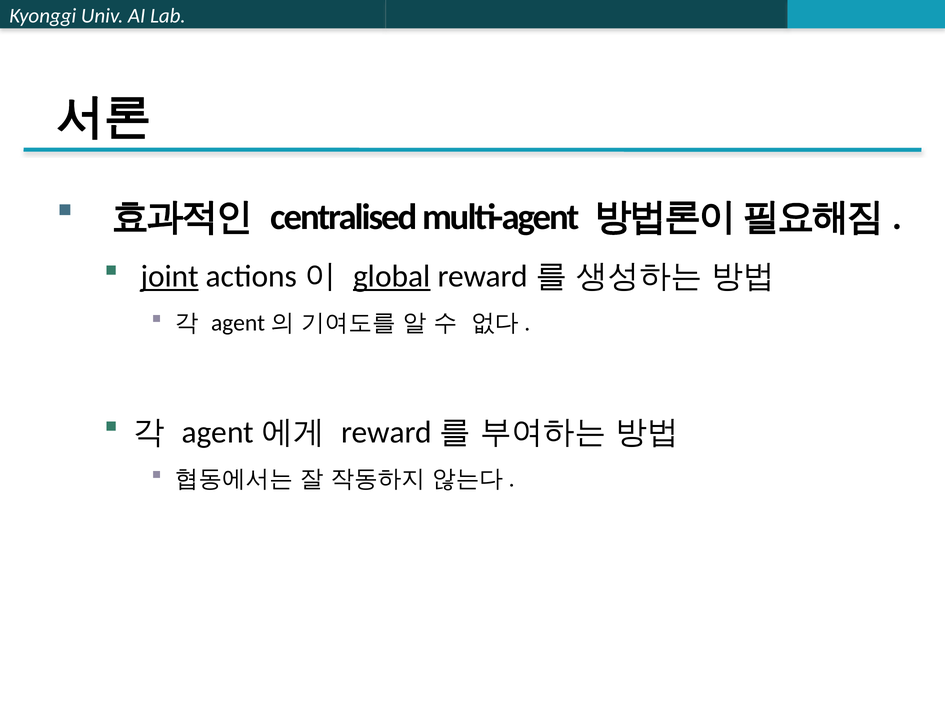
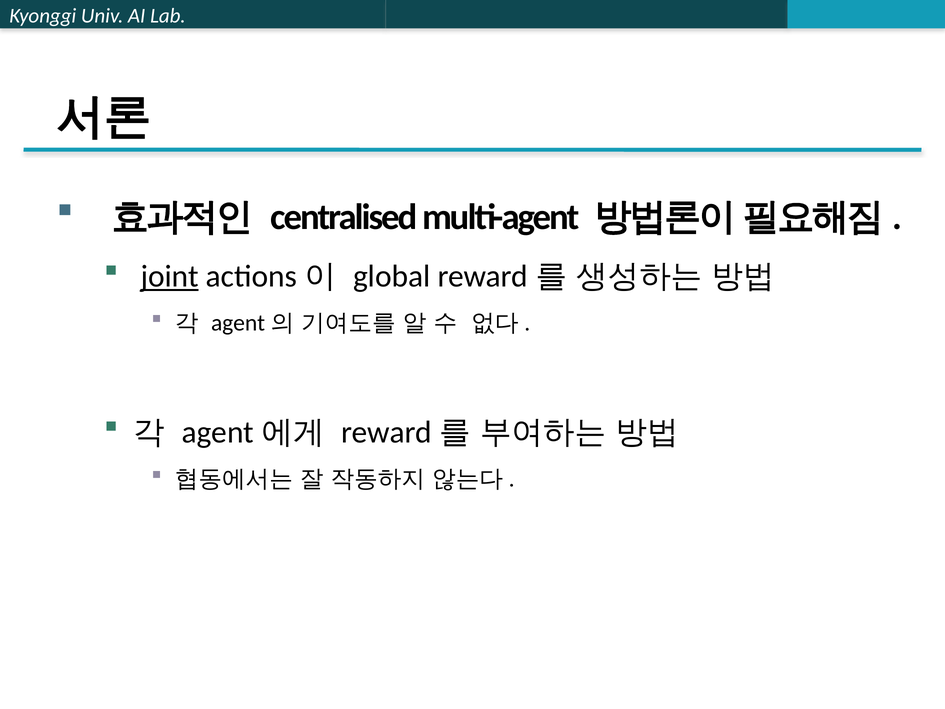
global underline: present -> none (392, 276)
